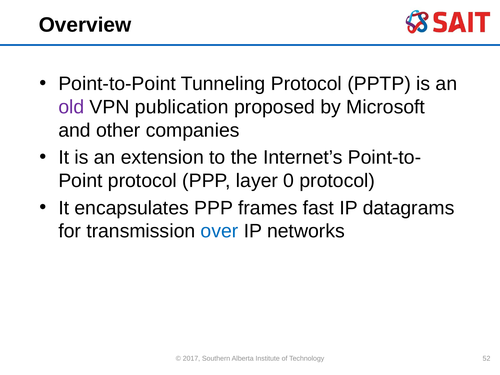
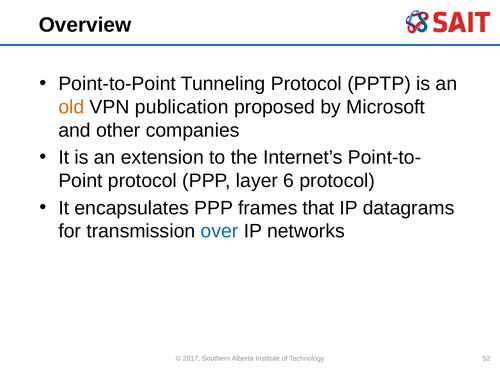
old colour: purple -> orange (71, 107)
0: 0 -> 6 (289, 181)
fast: fast -> that (318, 208)
